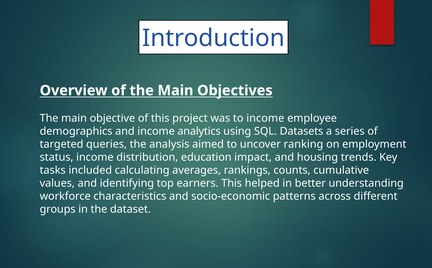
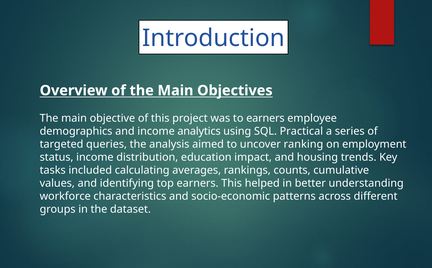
to income: income -> earners (265, 118)
Datasets: Datasets -> Practical (301, 131)
